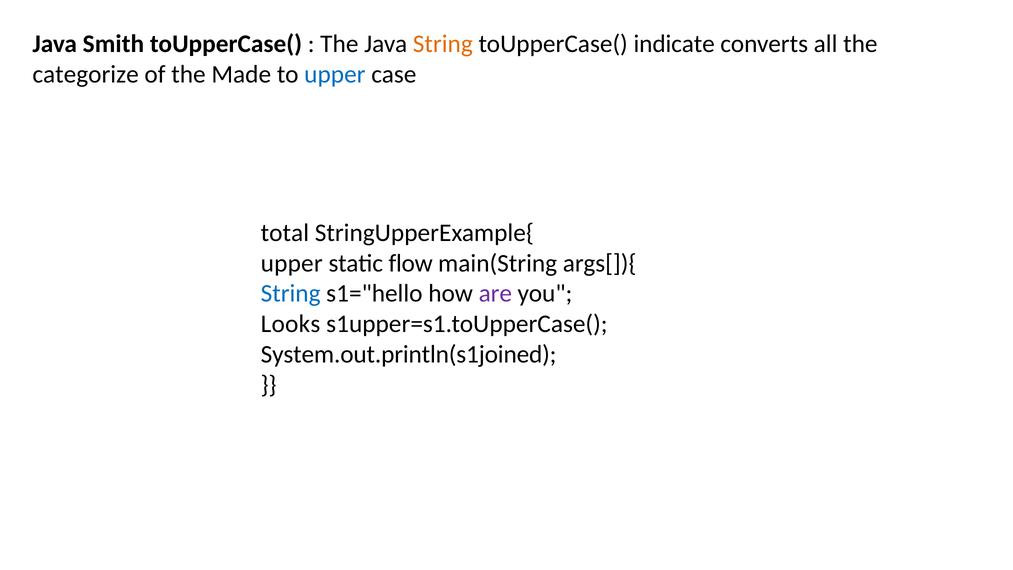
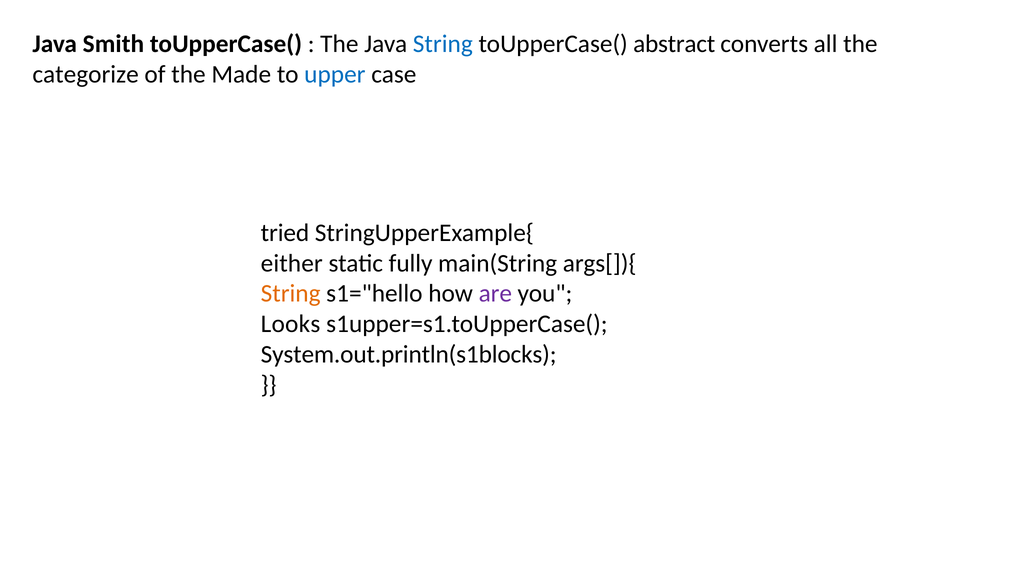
String colour: orange -> blue (443, 44)
indicate: indicate -> abstract (674, 44)
total: total -> tried (285, 233)
upper: upper -> either (292, 263)
flow: flow -> fully (411, 263)
String colour: blue -> orange (291, 293)
System.out.println(s1joined: System.out.println(s1joined -> System.out.println(s1blocks (409, 354)
